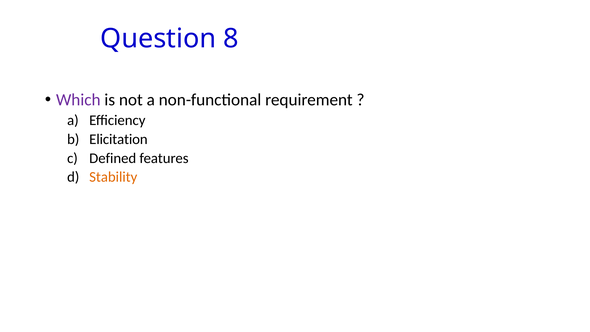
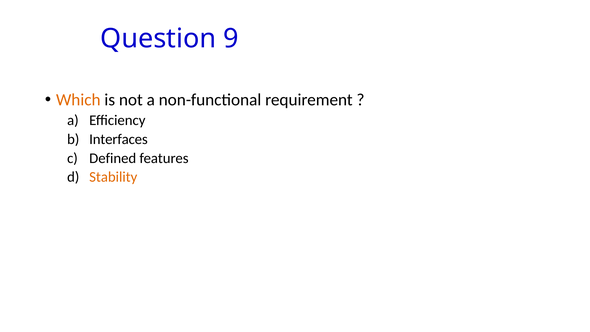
8: 8 -> 9 (231, 39)
Which colour: purple -> orange (78, 100)
Elicitation: Elicitation -> Interfaces (118, 139)
